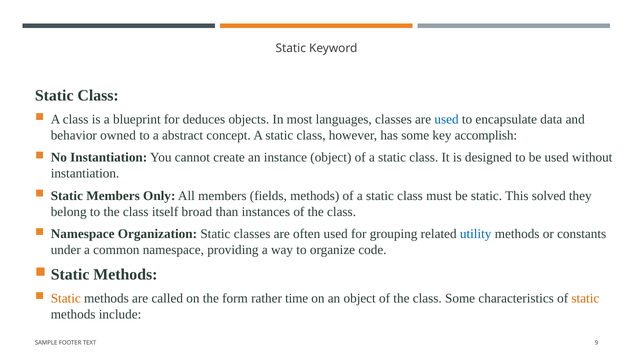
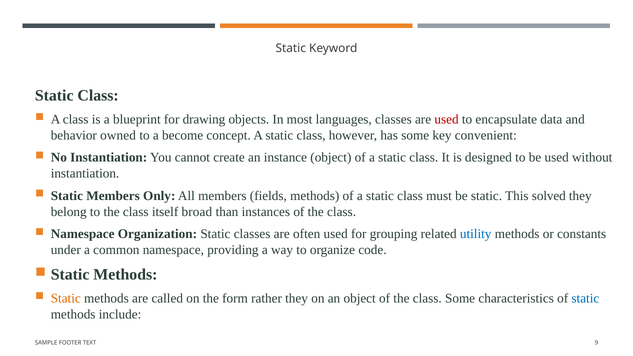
deduces: deduces -> drawing (204, 119)
used colour: blue -> red (447, 119)
abstract: abstract -> become (183, 135)
accomplish: accomplish -> convenient (486, 135)
rather time: time -> they (297, 299)
static colour: orange -> blue (585, 299)
